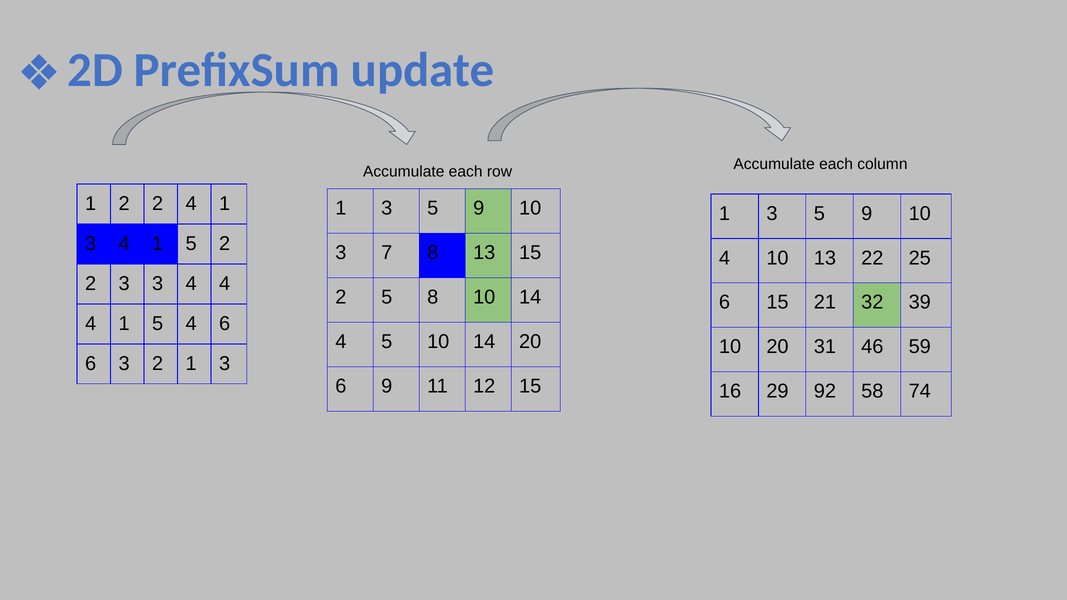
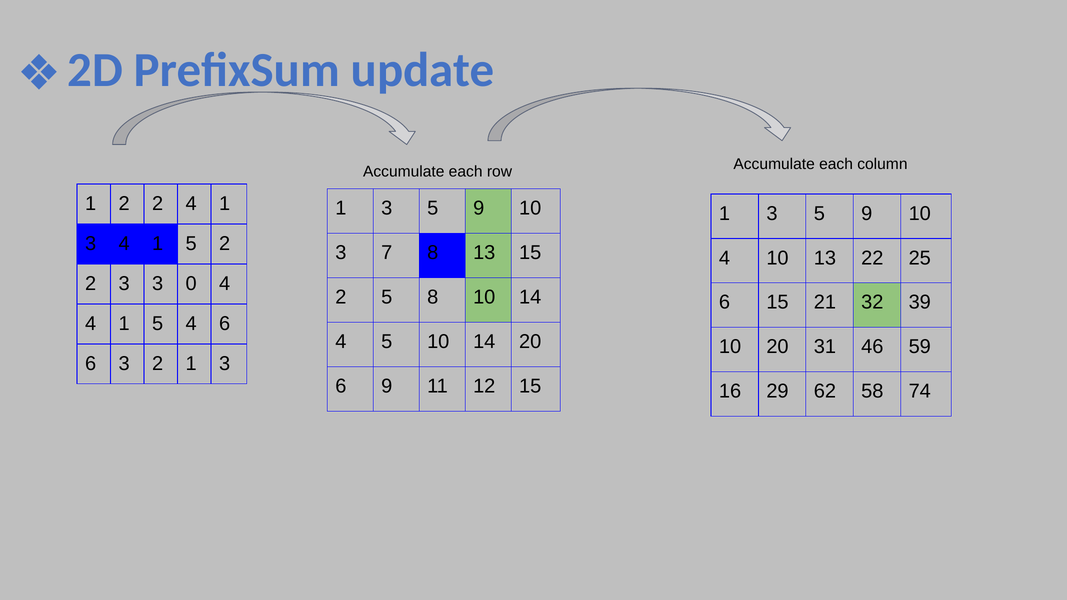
3 3 4: 4 -> 0 (191, 284)
92: 92 -> 62 (825, 391)
